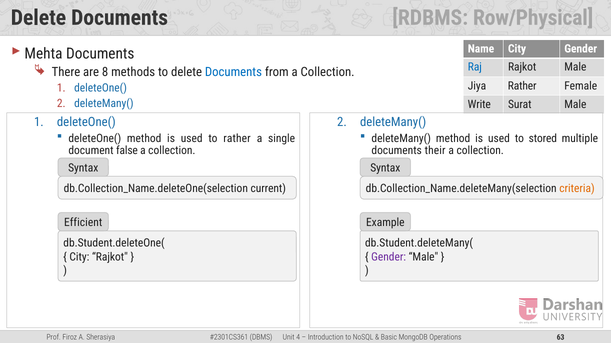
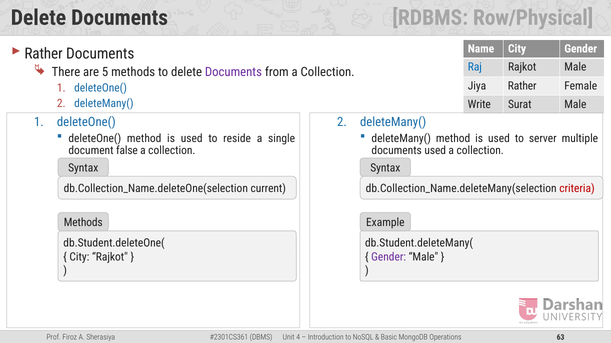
Mehta: Mehta -> Rather (44, 54)
8: 8 -> 5 (105, 72)
Documents colour: blue -> purple (233, 72)
to rather: rather -> reside (237, 139)
stored: stored -> server (543, 139)
documents their: their -> used (435, 151)
criteria colour: orange -> red (577, 189)
Efficient: Efficient -> Methods (83, 223)
